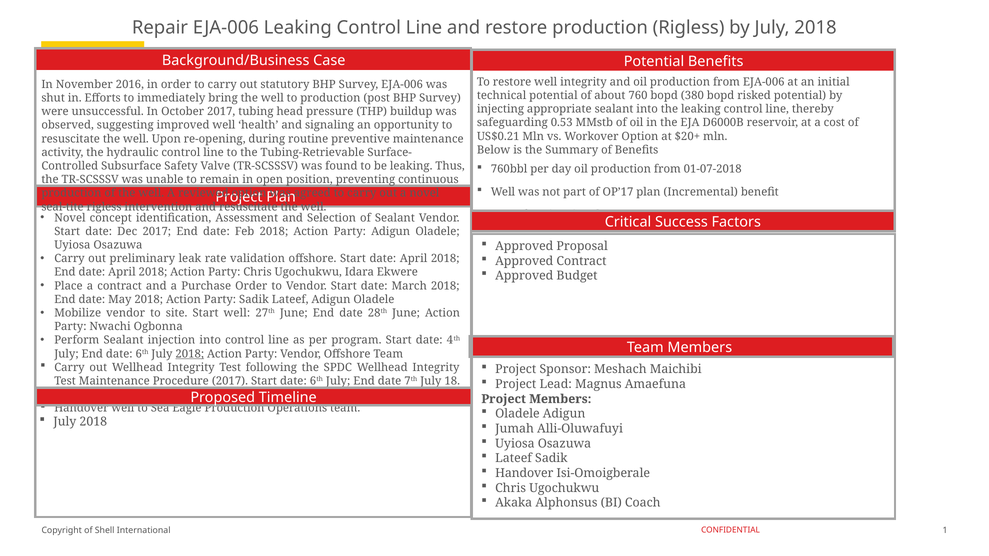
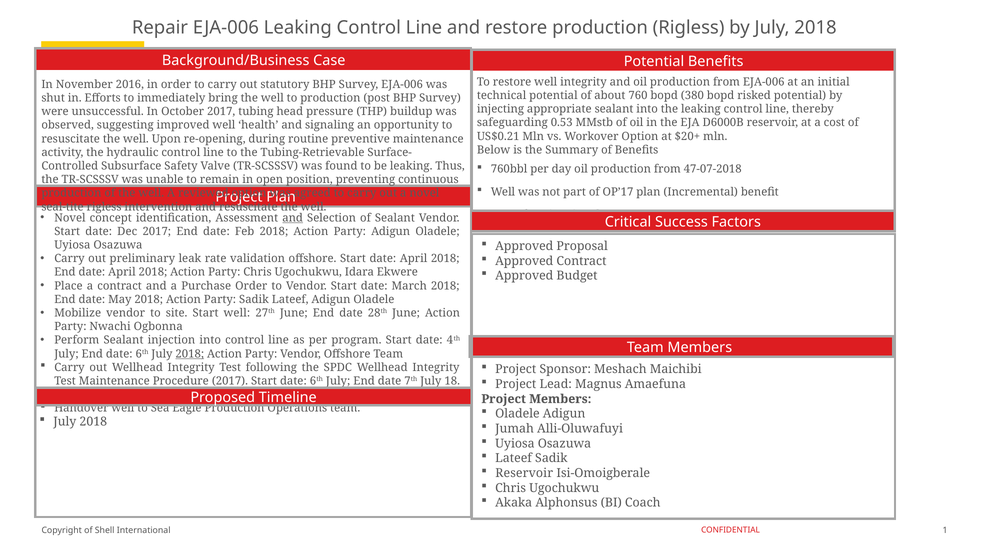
01-07-2018: 01-07-2018 -> 47-07-2018 (713, 169)
and underline: none -> present (293, 218)
Handover: Handover -> Reservoir (524, 473)
